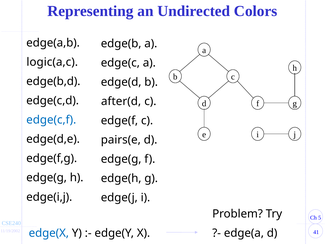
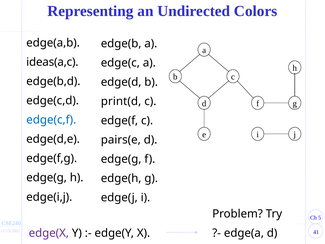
logic(a,c: logic(a,c -> ideas(a,c (52, 62)
after(d: after(d -> print(d (121, 101)
edge(X colour: blue -> purple (49, 233)
